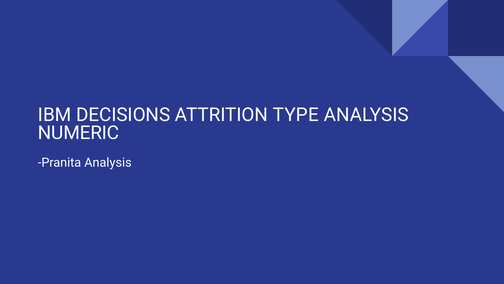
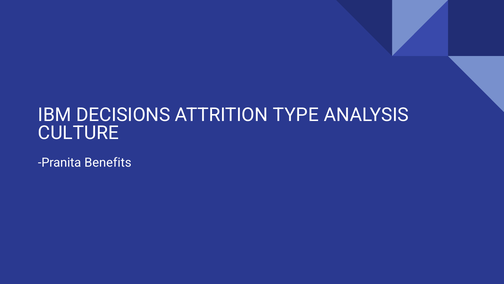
NUMERIC: NUMERIC -> CULTURE (78, 133)
Pranita Analysis: Analysis -> Benefits (108, 162)
